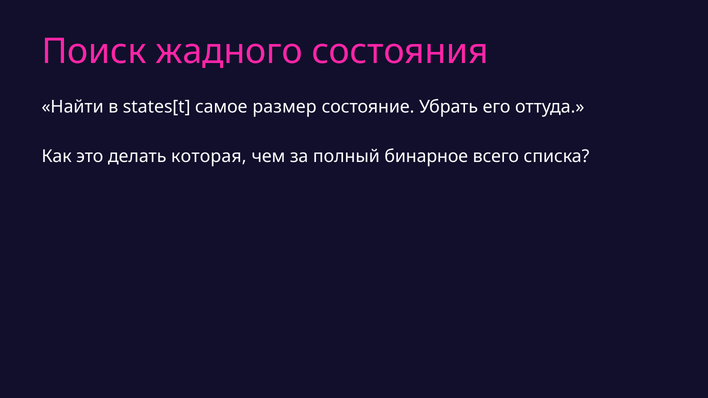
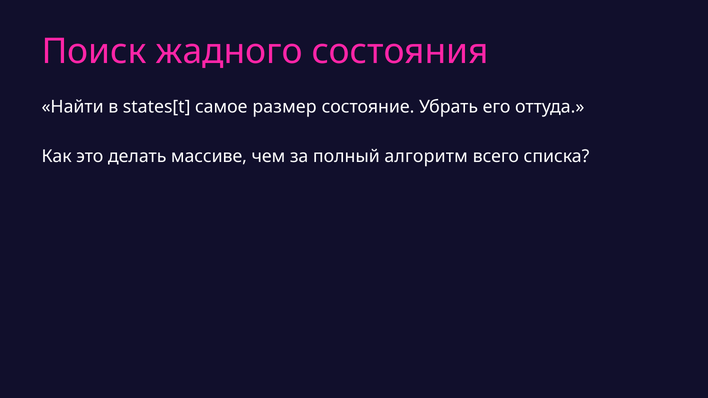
которая: которая -> массиве (209, 157)
бинарное: бинарное -> алгоритм (426, 157)
